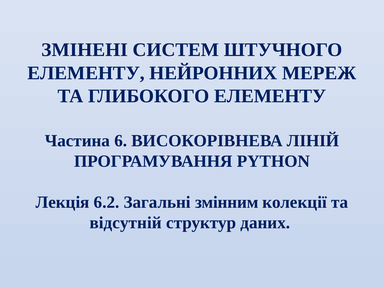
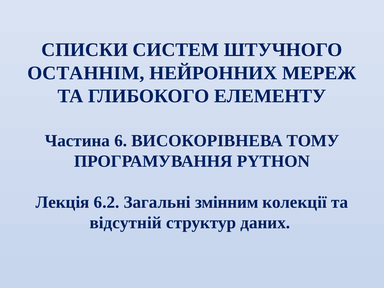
ЗМІНЕНІ: ЗМІНЕНІ -> СПИСКИ (85, 50)
ЕЛЕМЕНТУ: ЕЛЕМЕНТУ -> ОСТАННІМ (86, 73)
ЛІНІЙ: ЛІНІЙ -> ТОМУ (313, 141)
